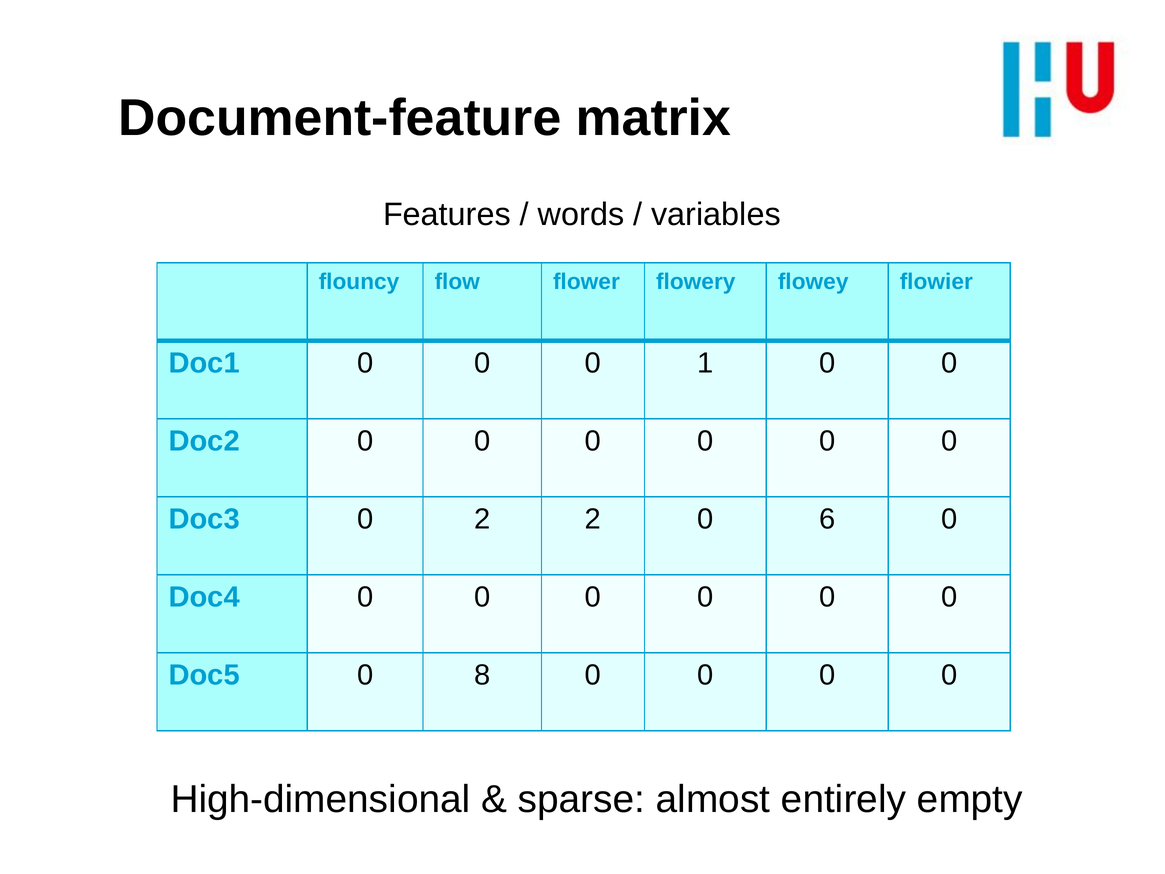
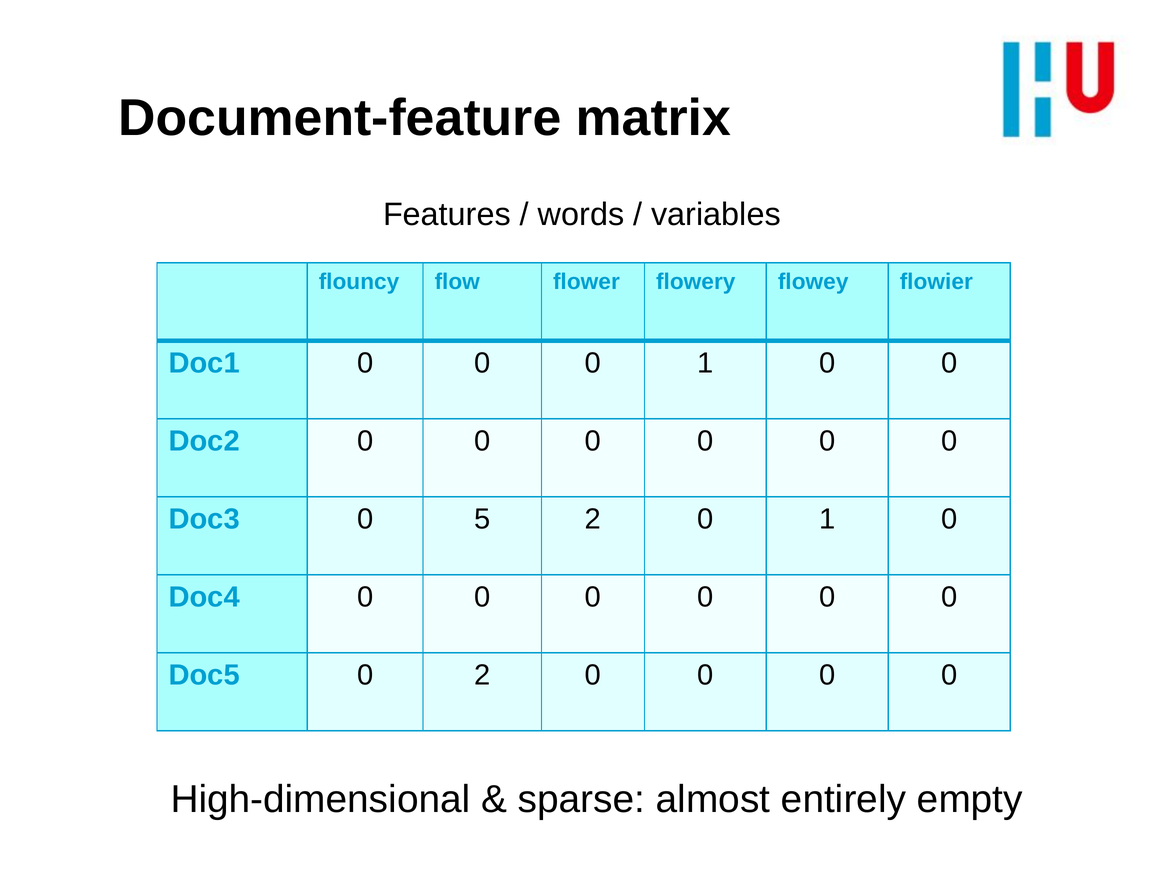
0 2: 2 -> 5 (482, 519)
2 0 6: 6 -> 1 (827, 519)
0 8: 8 -> 2 (482, 675)
